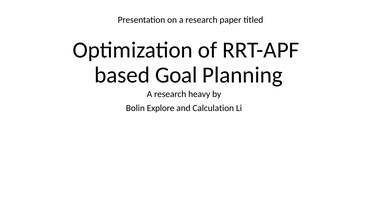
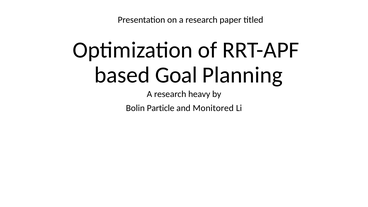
Explore: Explore -> Particle (161, 108)
Calculation: Calculation -> Monitored (213, 108)
